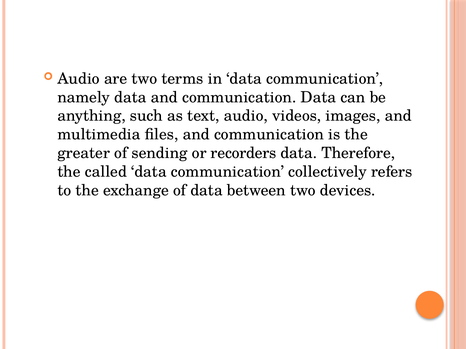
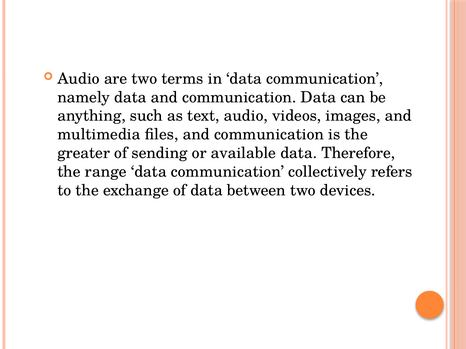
recorders: recorders -> available (243, 153)
called: called -> range (106, 172)
